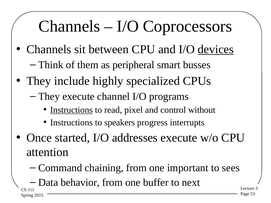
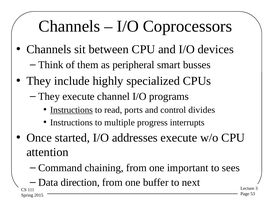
devices underline: present -> none (216, 49)
pixel: pixel -> ports (134, 110)
without: without -> divides (202, 110)
speakers: speakers -> multiple (120, 123)
behavior: behavior -> direction (80, 183)
